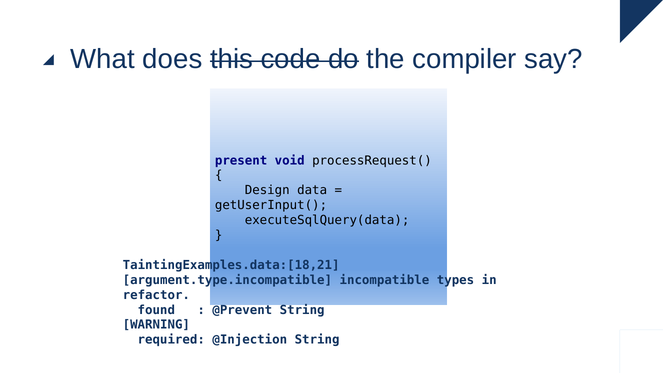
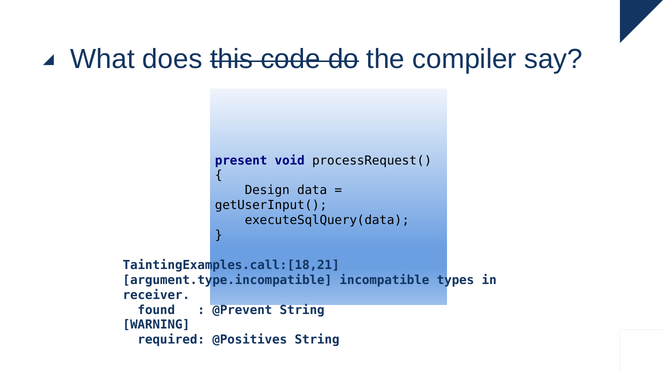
TaintingExamples.data:[18,21: TaintingExamples.data:[18,21 -> TaintingExamples.call:[18,21 (231, 265)
refactor: refactor -> receiver (156, 295)
@Injection: @Injection -> @Positives (250, 340)
